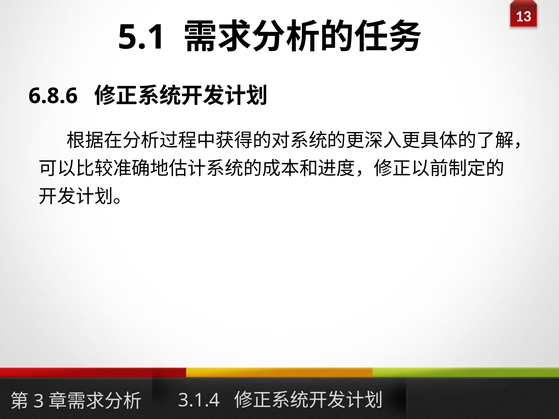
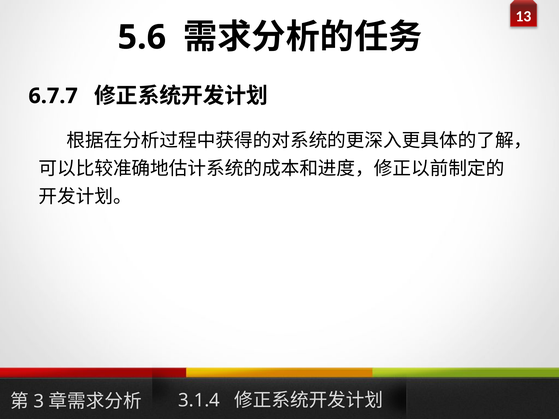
5.1: 5.1 -> 5.6 (142, 37)
6.8.6: 6.8.6 -> 6.7.7 (53, 96)
